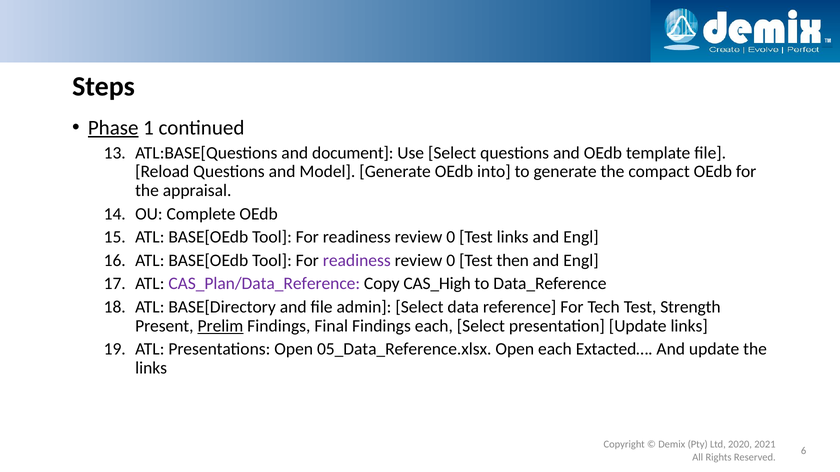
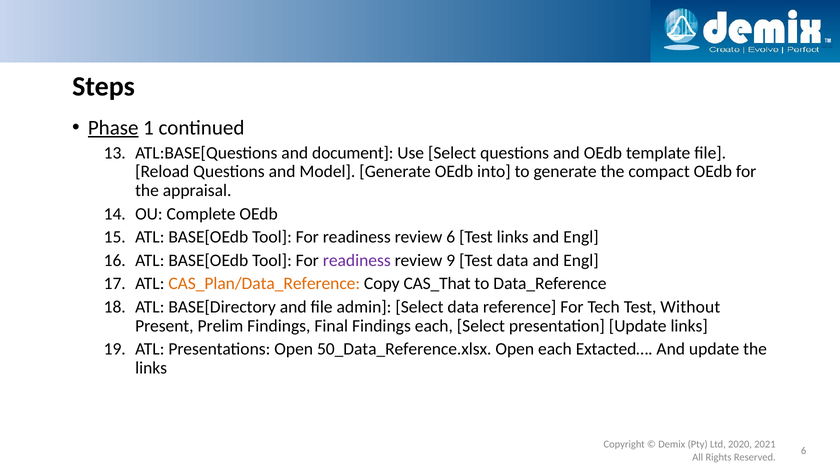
0: 0 -> 6 (451, 237)
0: 0 -> 9 (451, 261)
Test then: then -> data (513, 261)
CAS_Plan/Data_Reference colour: purple -> orange (264, 284)
CAS_High: CAS_High -> CAS_That (437, 284)
Strength: Strength -> Without (690, 307)
Prelim underline: present -> none (220, 326)
05_Data_Reference.xlsx: 05_Data_Reference.xlsx -> 50_Data_Reference.xlsx (404, 349)
